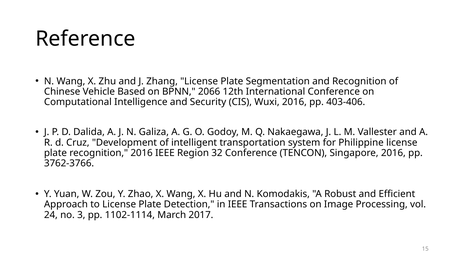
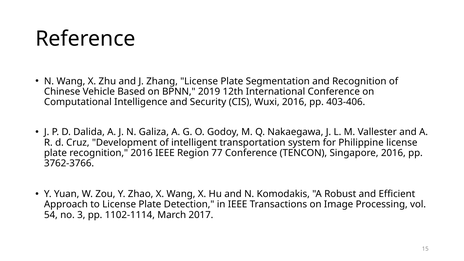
2066: 2066 -> 2019 (209, 92)
32: 32 -> 77 (217, 153)
24: 24 -> 54 (51, 215)
